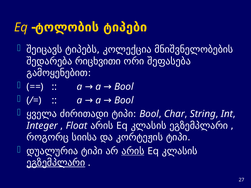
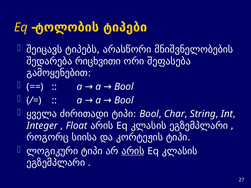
კოლექცია: კოლექცია -> არასწორი (127, 50)
დუალურია: დუალურია -> ლოგიკური (52, 151)
ეგზემპლარი underline: present -> none (56, 163)
